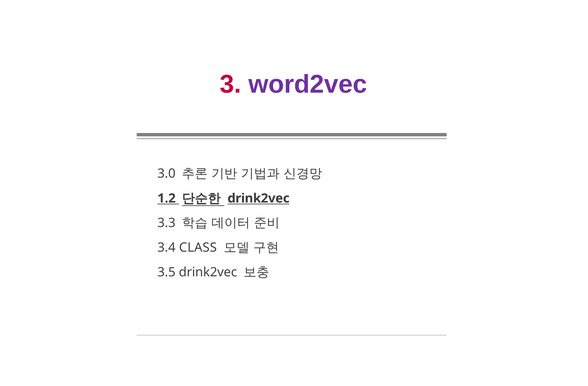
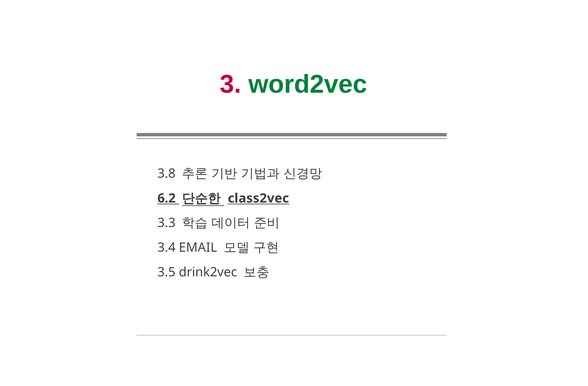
word2vec colour: purple -> green (308, 85)
3.0: 3.0 -> 3.8 (166, 174)
1.2: 1.2 -> 6.2 (167, 198)
drink2vec: drink2vec -> class2vec (258, 198)
CLASS: CLASS -> EMAIL (198, 248)
